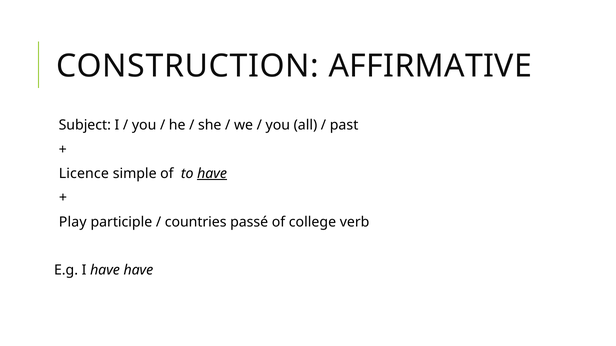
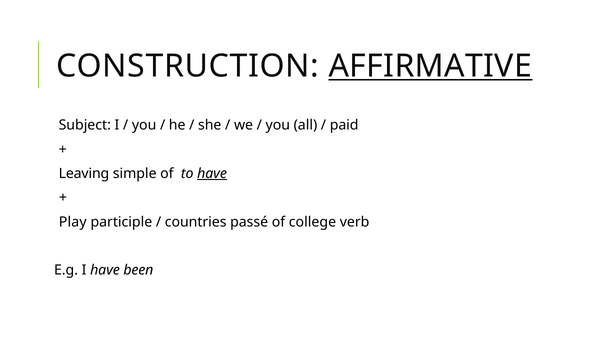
AFFIRMATIVE underline: none -> present (430, 66)
past: past -> paid (344, 125)
Licence: Licence -> Leaving (84, 174)
have have: have -> been (138, 271)
